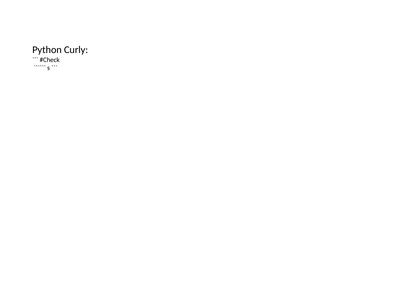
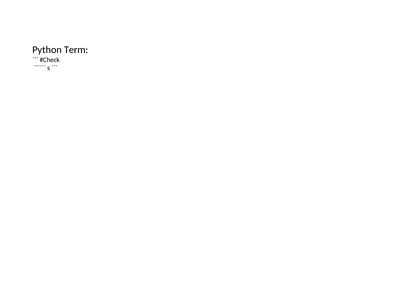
Curly: Curly -> Term (76, 50)
